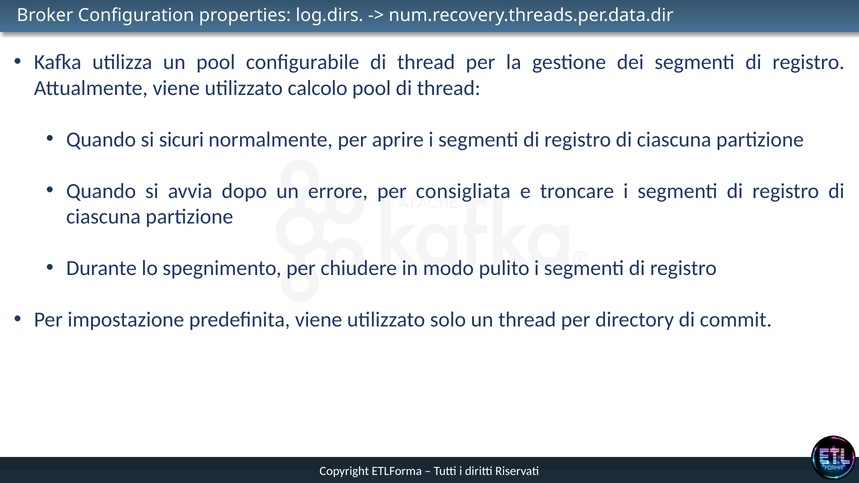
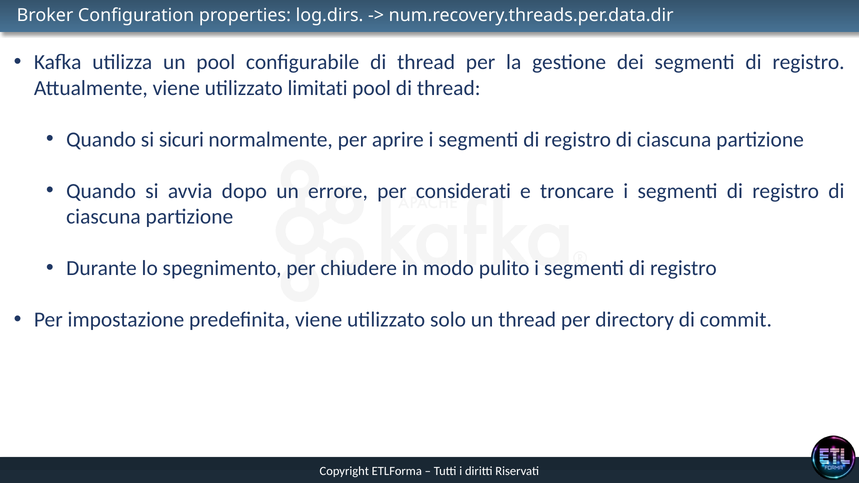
calcolo: calcolo -> limitati (318, 88)
consigliata: consigliata -> considerati (463, 191)
